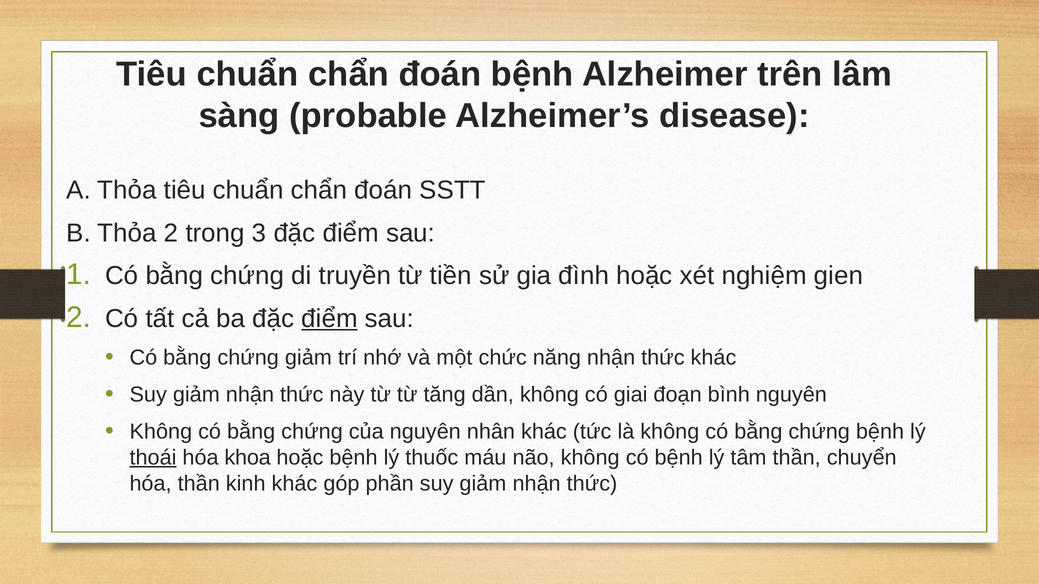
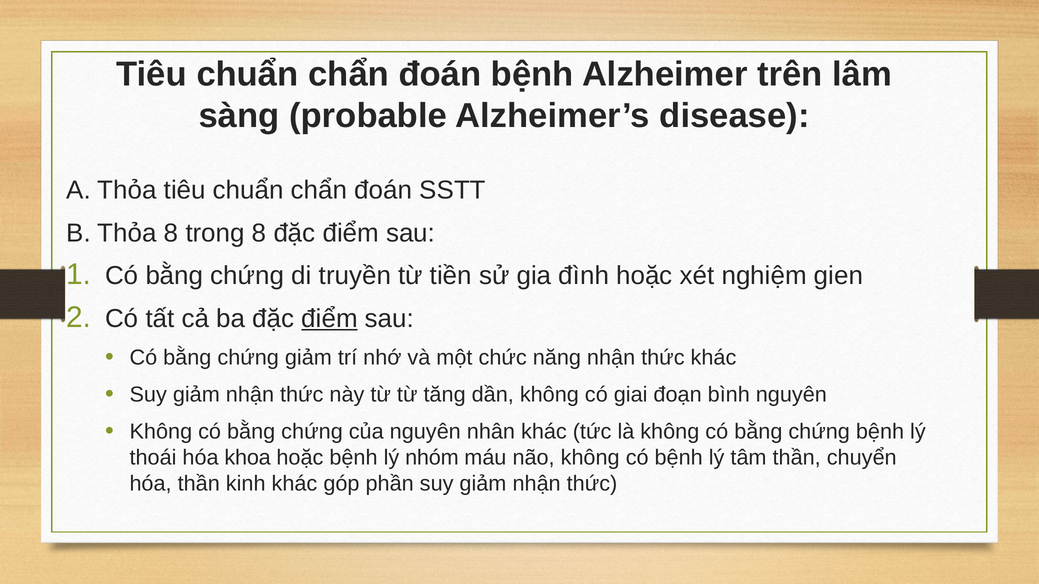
Thỏa 2: 2 -> 8 (171, 233)
trong 3: 3 -> 8 (259, 233)
thoái underline: present -> none (153, 458)
thuốc: thuốc -> nhóm (432, 458)
